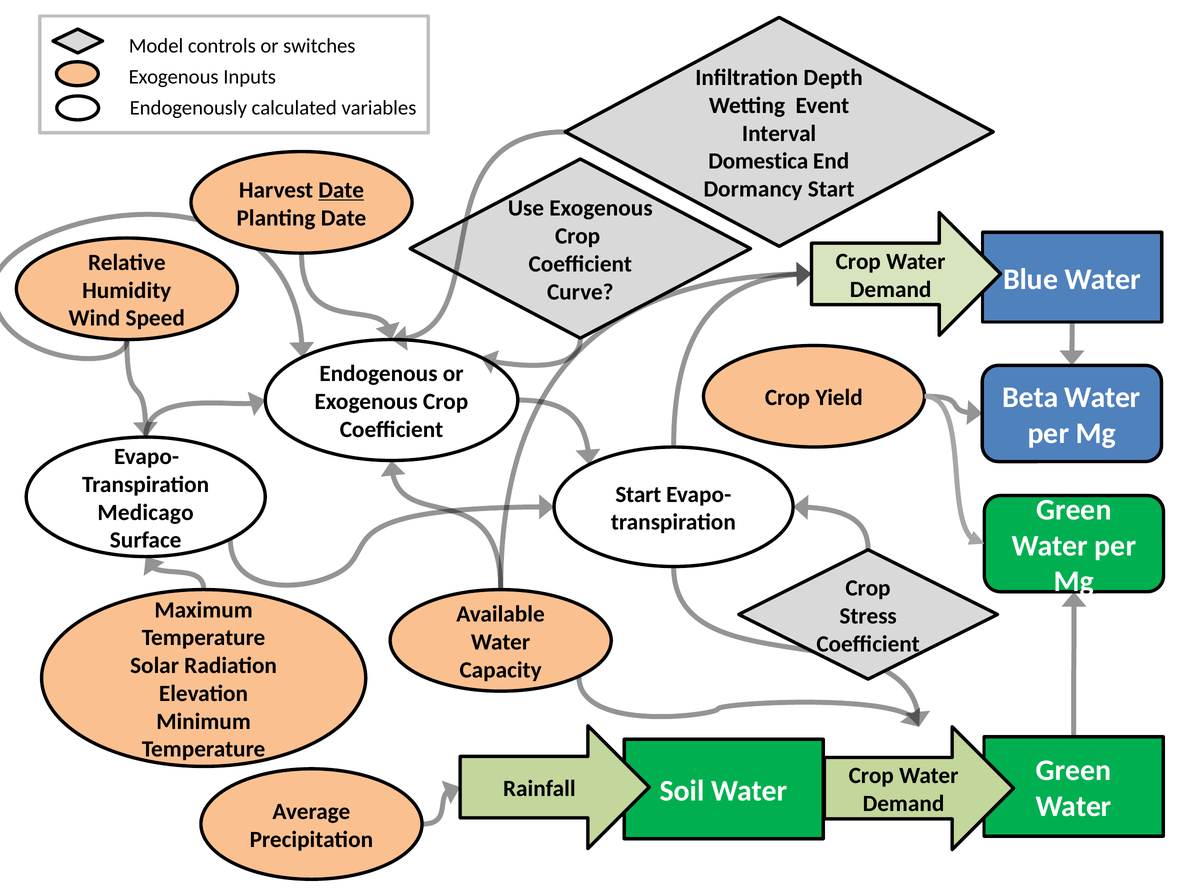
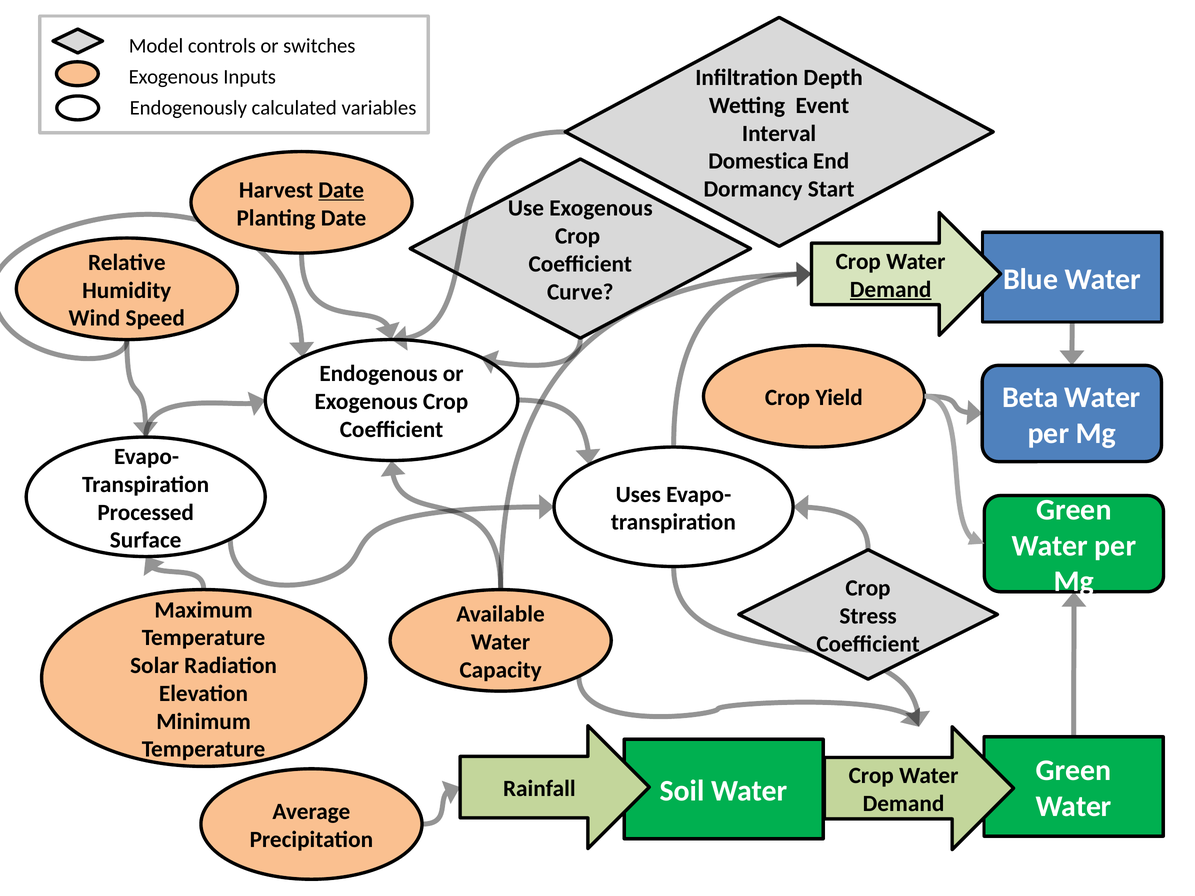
Demand underline: none -> present (891, 290)
Start: Start -> Uses (638, 495)
Medicago: Medicago -> Processed (146, 512)
